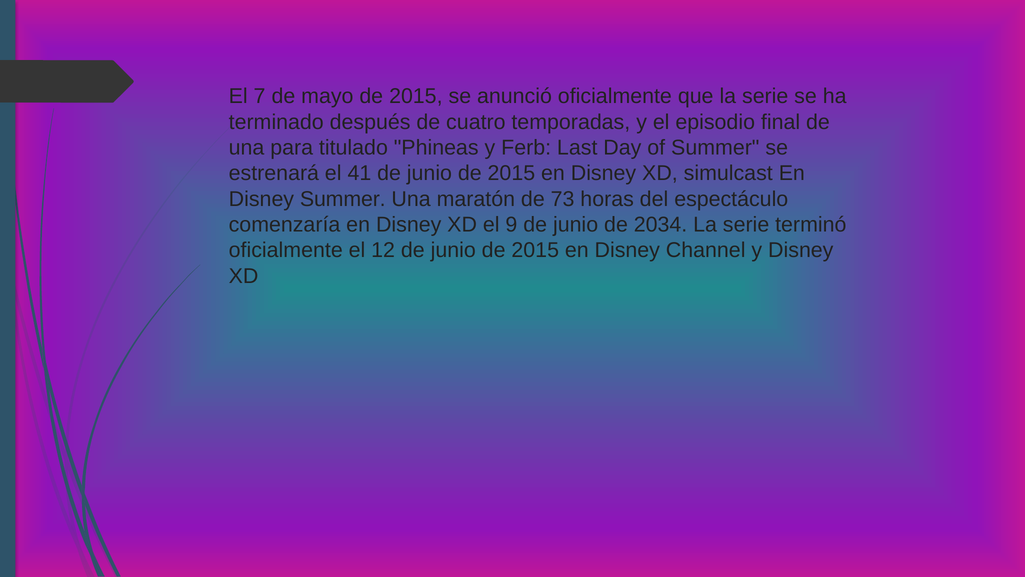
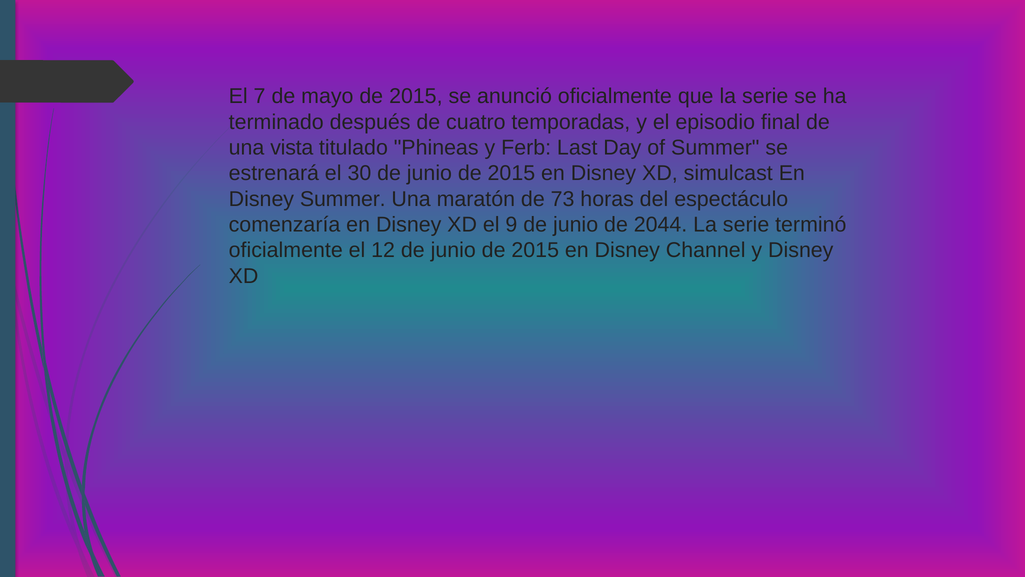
para: para -> vista (292, 148)
41: 41 -> 30 (359, 173)
2034: 2034 -> 2044 (661, 224)
